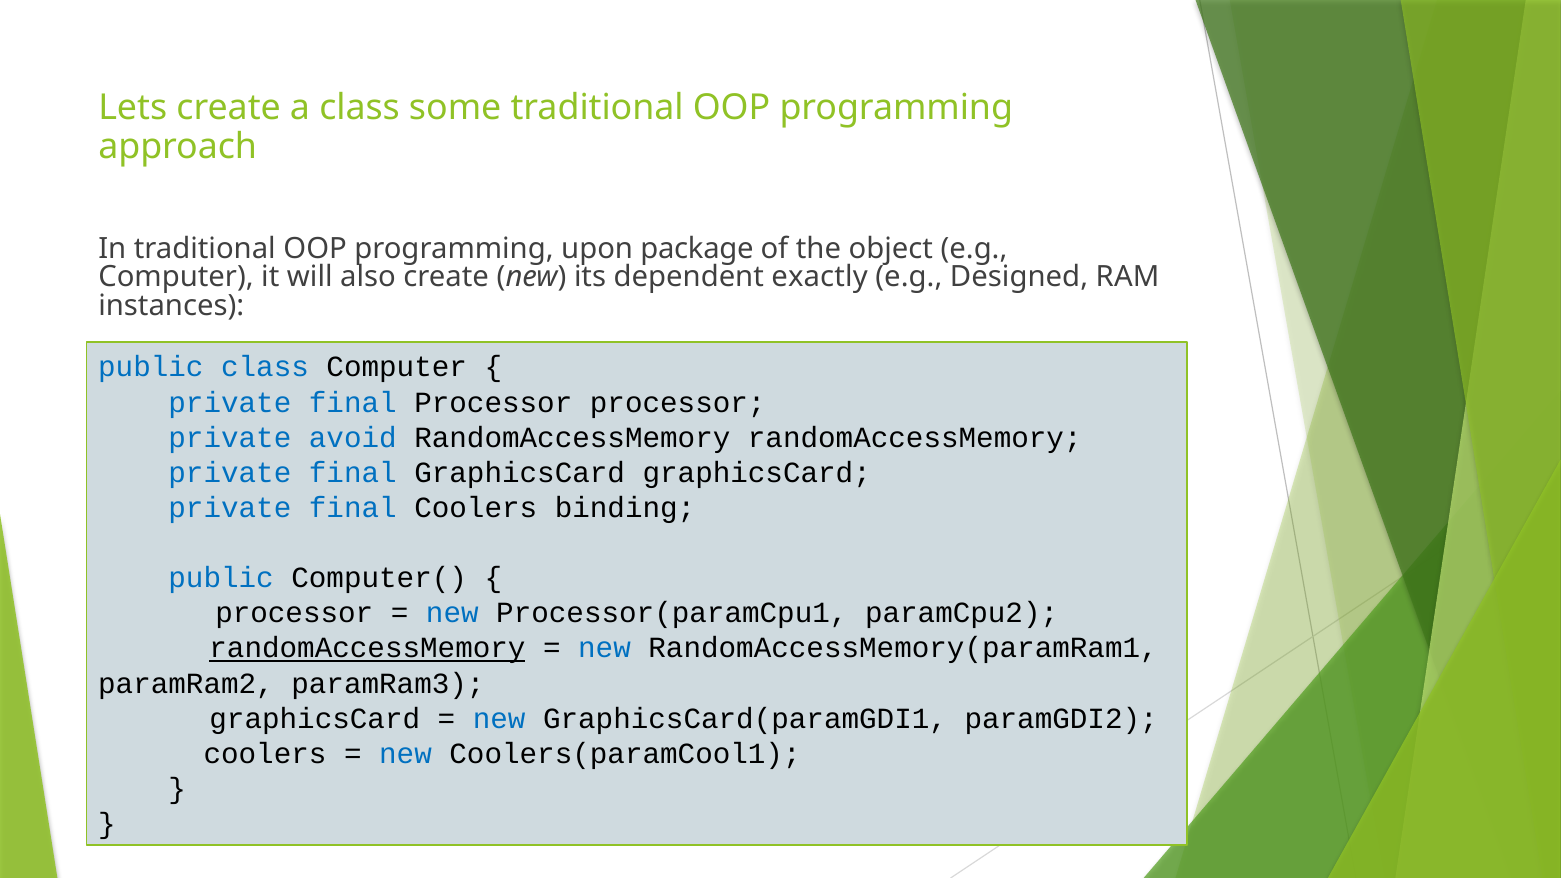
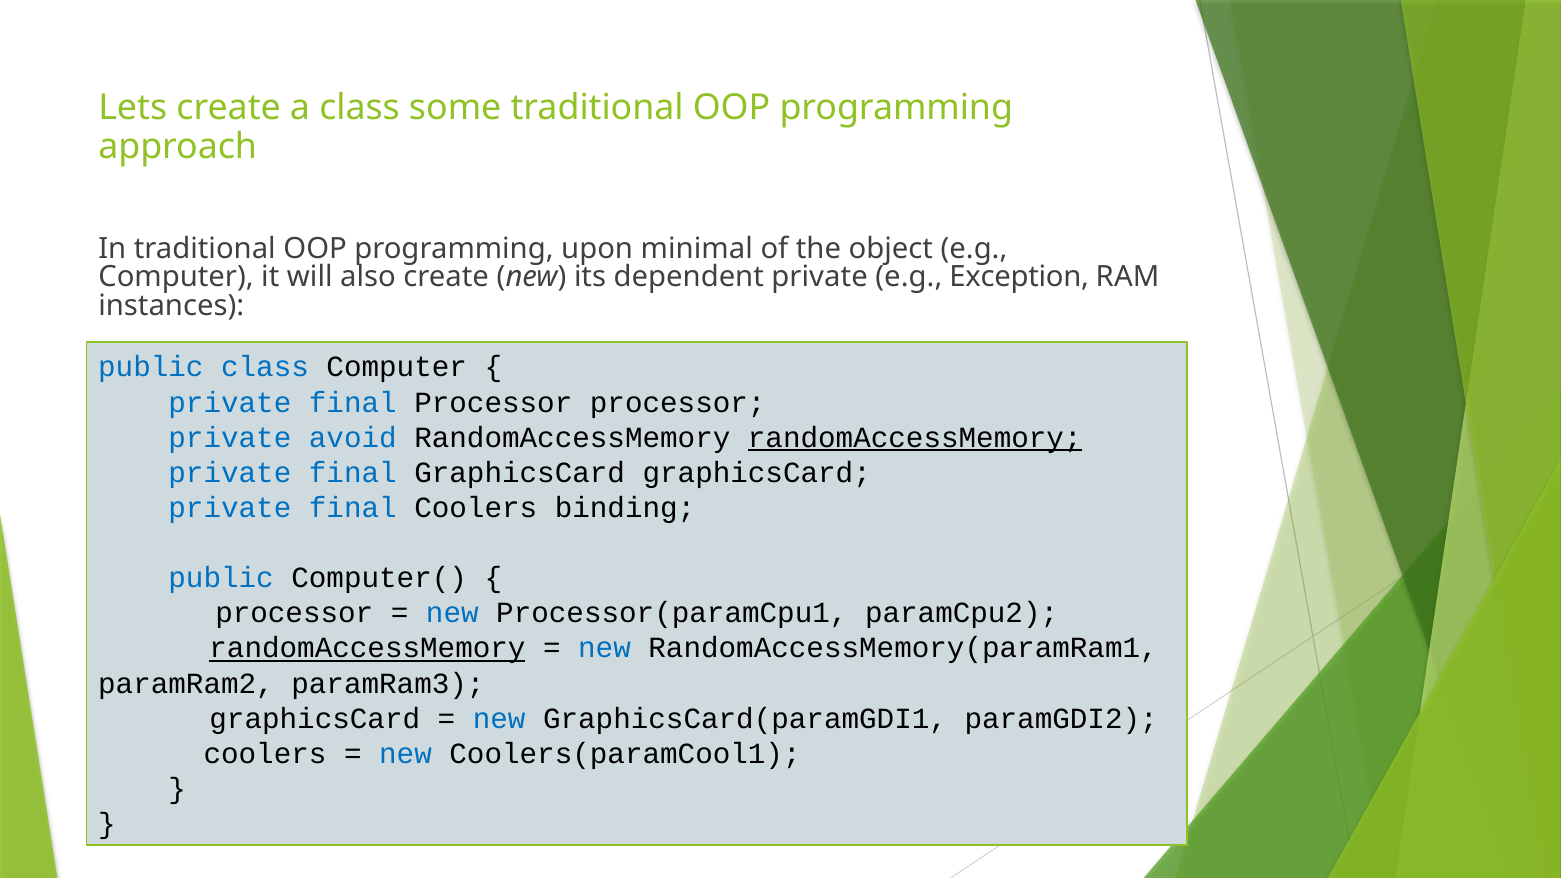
package: package -> minimal (697, 249)
dependent exactly: exactly -> private (820, 277)
Designed: Designed -> Exception (1019, 277)
randomAccessMemory underline: none -> present (915, 438)
